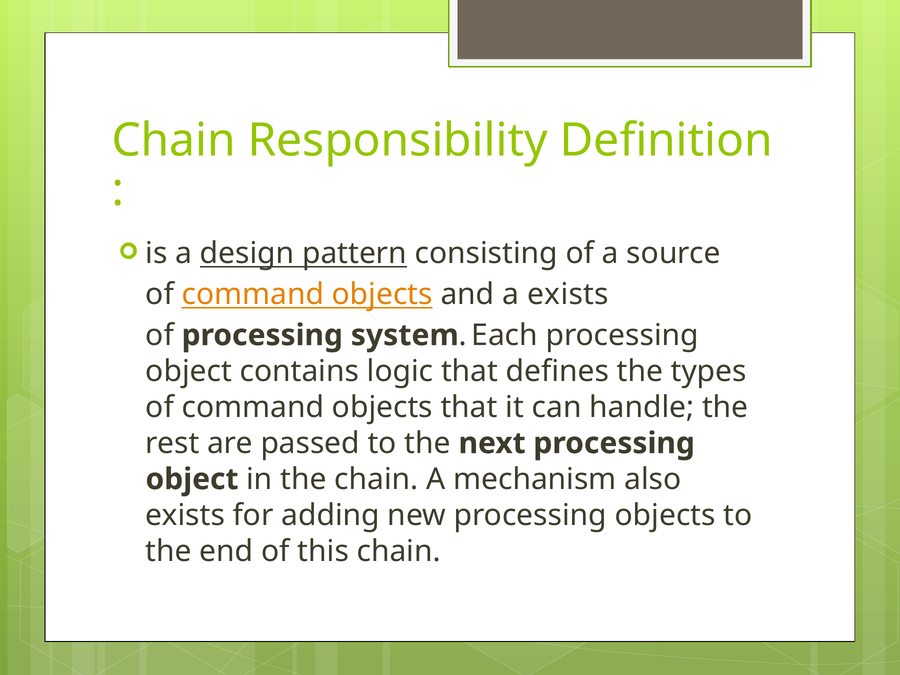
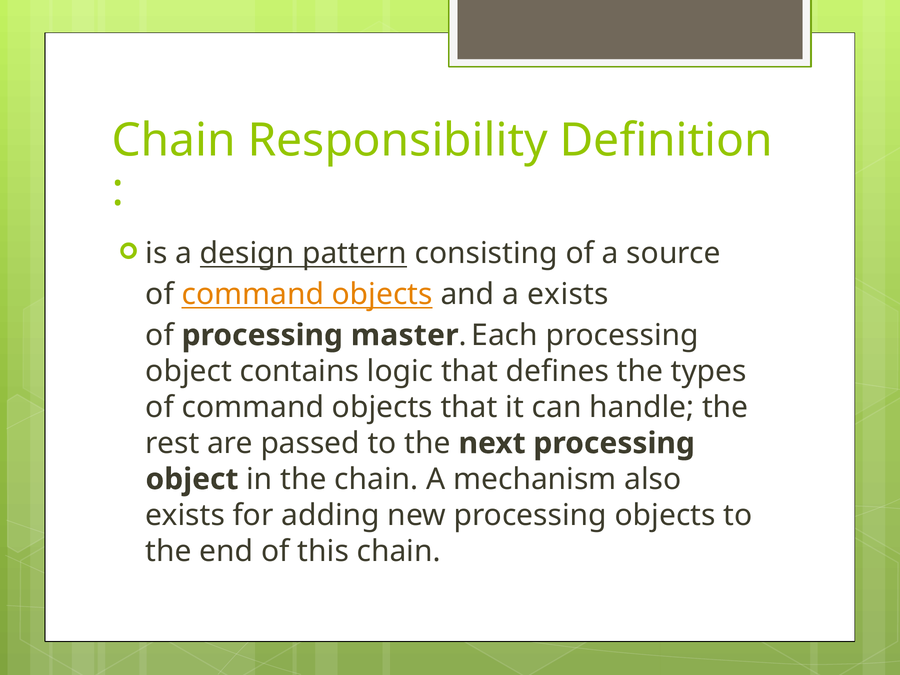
system: system -> master (405, 335)
